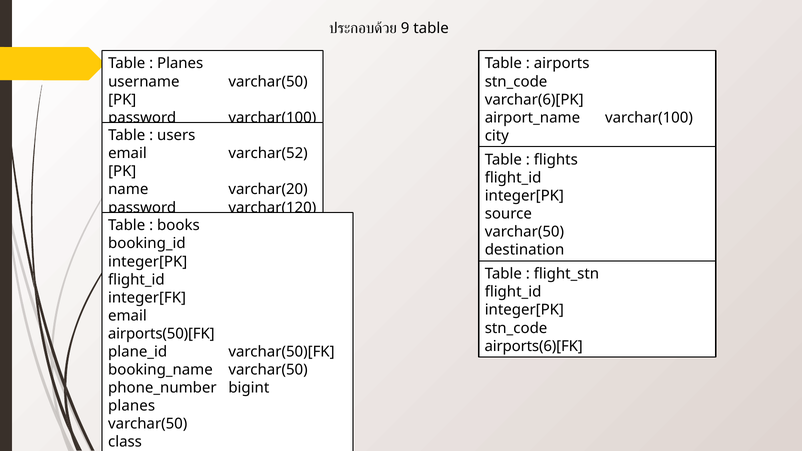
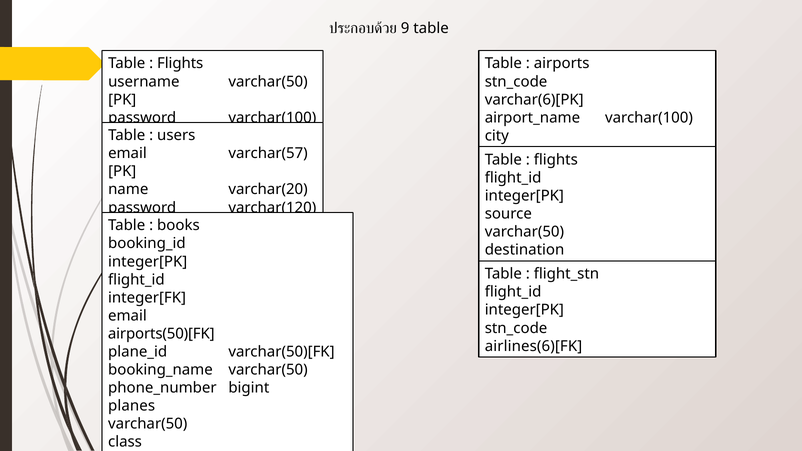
Planes: Planes -> Flights (180, 64)
varchar(52: varchar(52 -> varchar(57 (268, 153)
airports(6)[FK: airports(6)[FK -> airlines(6)[FK (534, 346)
